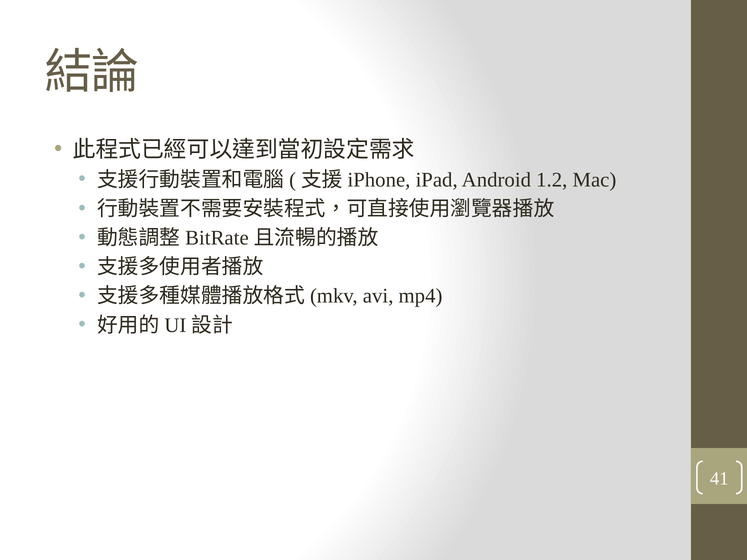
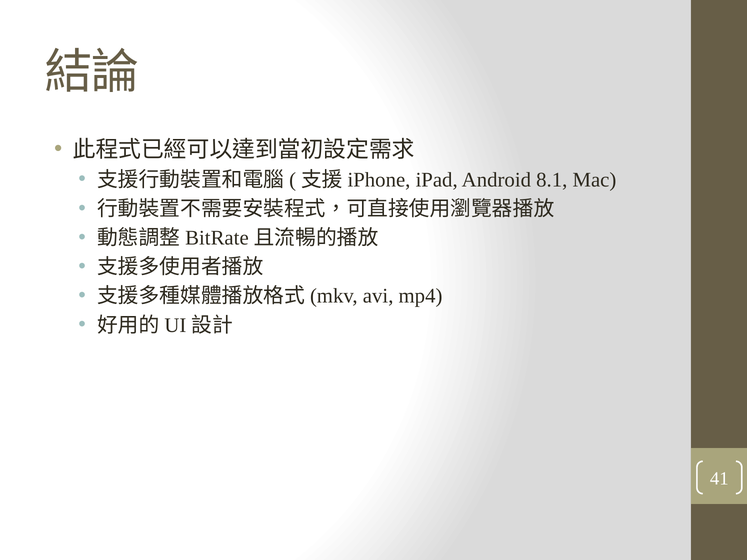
1.2: 1.2 -> 8.1 (552, 180)
